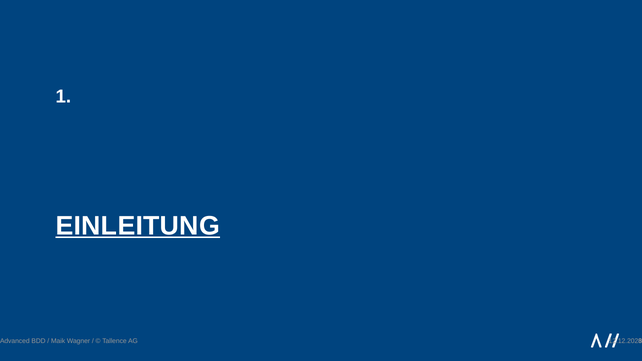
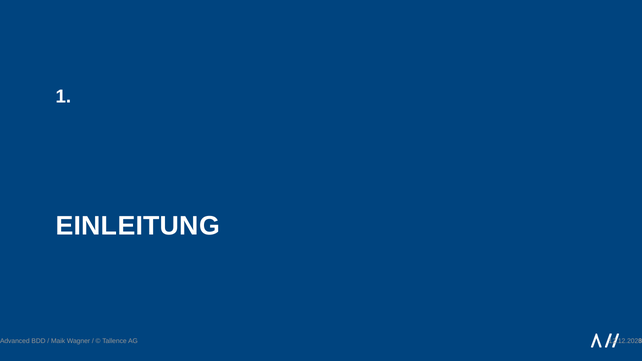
EINLEITUNG underline: present -> none (138, 226)
